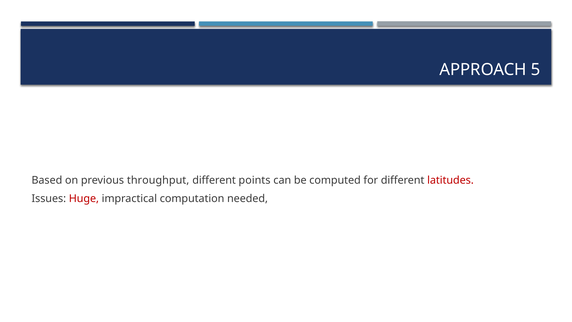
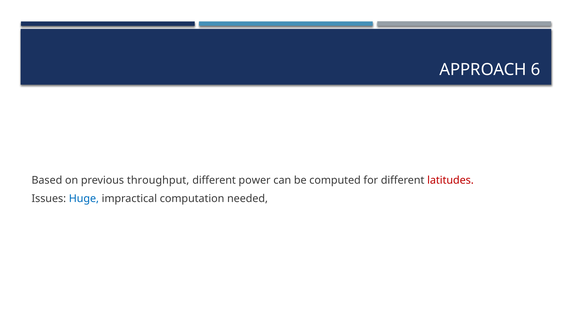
5: 5 -> 6 (536, 69)
points: points -> power (255, 180)
Huge colour: red -> blue (84, 199)
